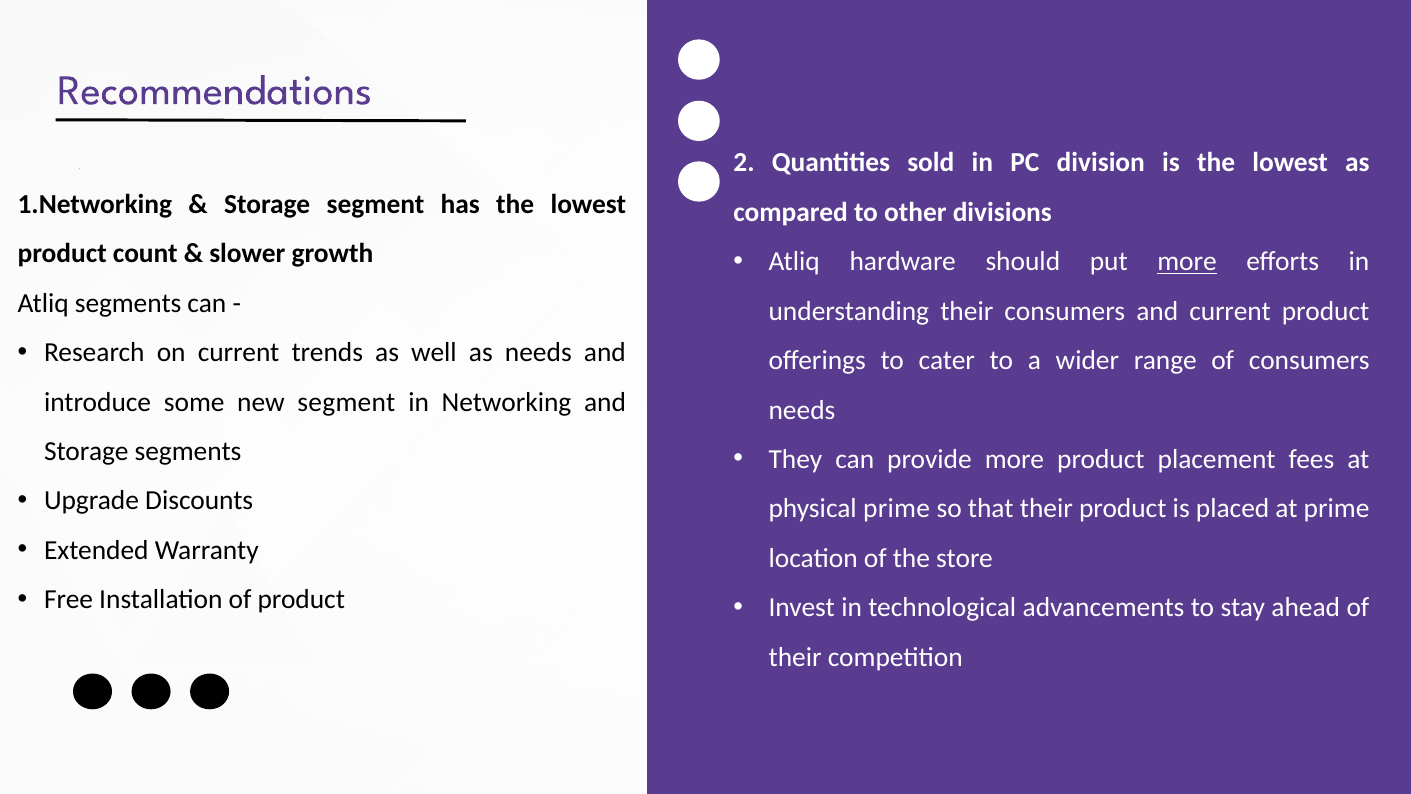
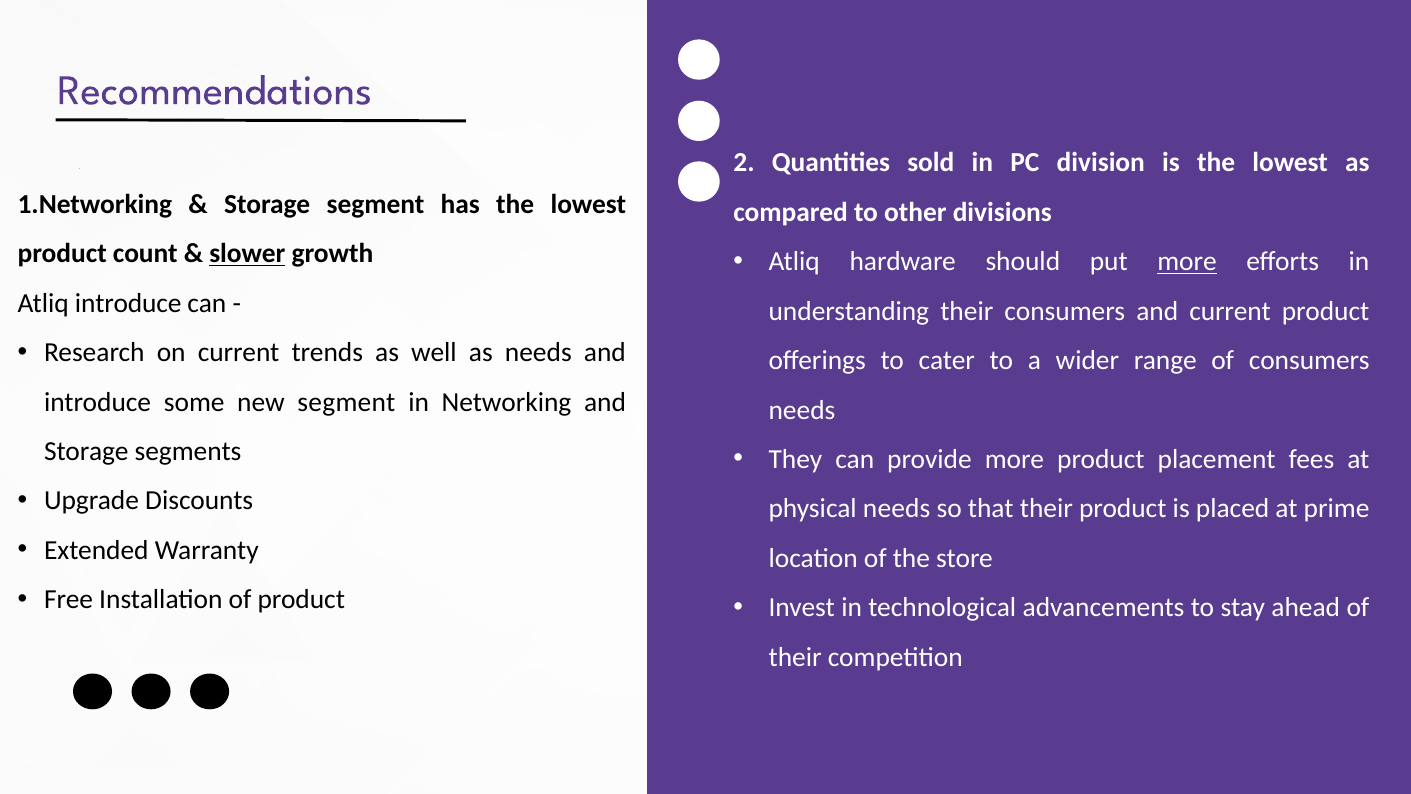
slower underline: none -> present (247, 254)
Atliq segments: segments -> introduce (128, 303)
physical prime: prime -> needs (897, 509)
